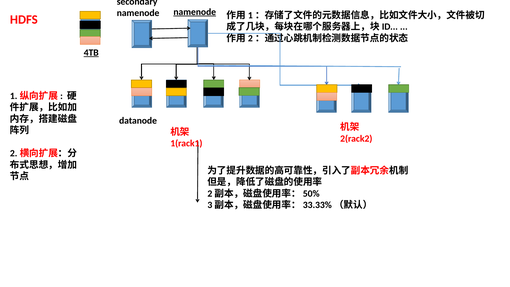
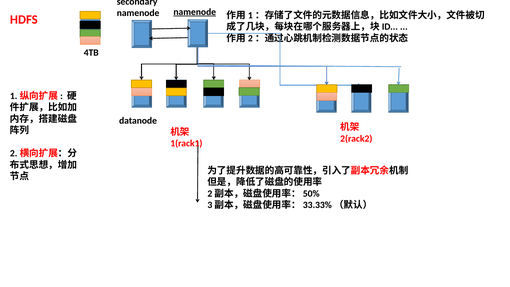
4TB underline: present -> none (91, 53)
